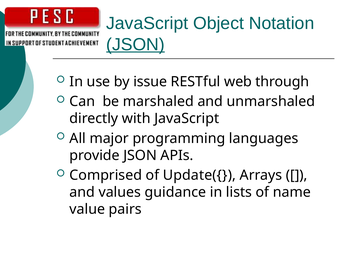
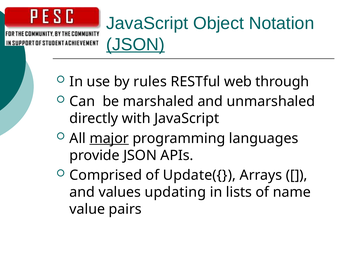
issue: issue -> rules (150, 82)
major underline: none -> present (109, 138)
guidance: guidance -> updating (175, 192)
